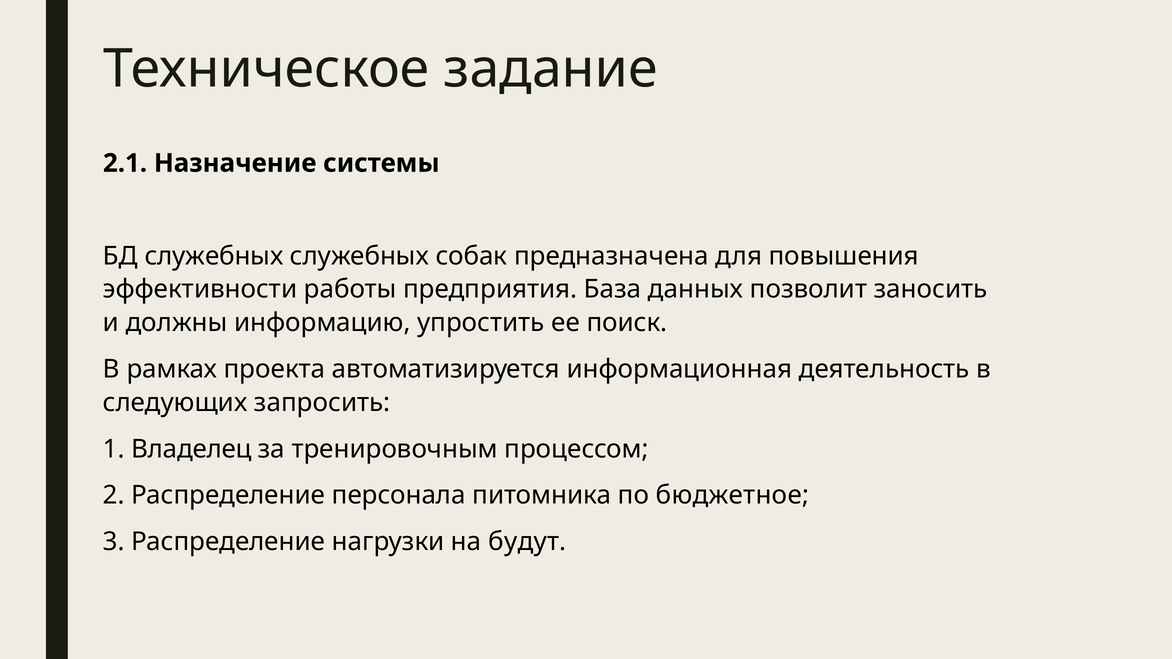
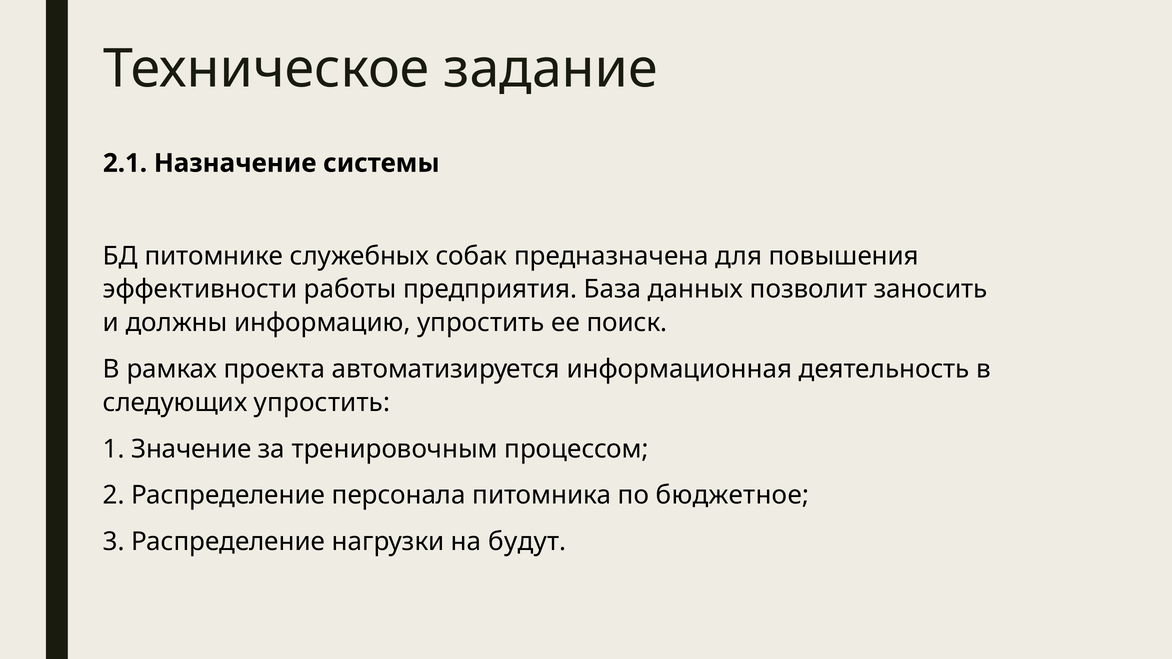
БД служебных: служебных -> питомнике (214, 256)
следующих запросить: запросить -> упростить (322, 403)
Владелец: Владелец -> Значение (191, 449)
